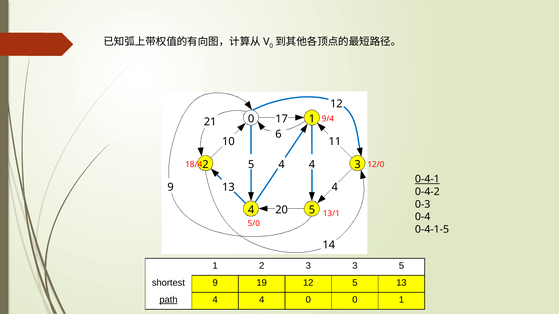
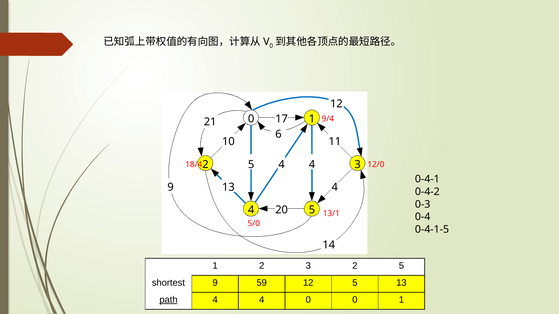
0-4-1 underline: present -> none (427, 179)
3 3: 3 -> 2 (355, 266)
19: 19 -> 59 (262, 283)
